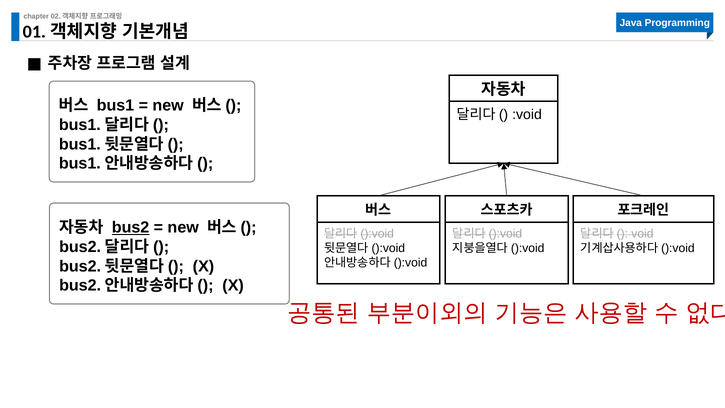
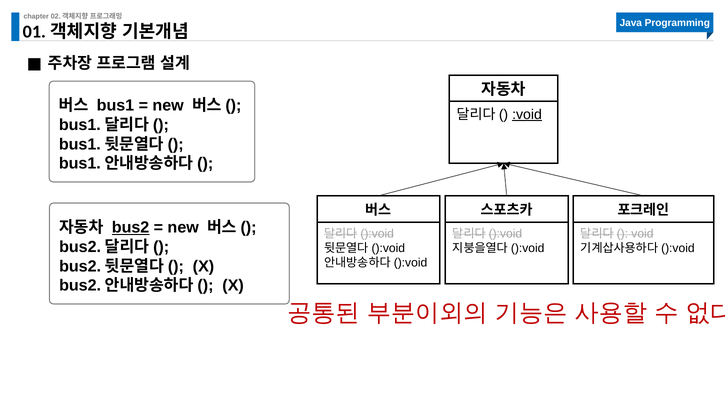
:void underline: none -> present (527, 114)
